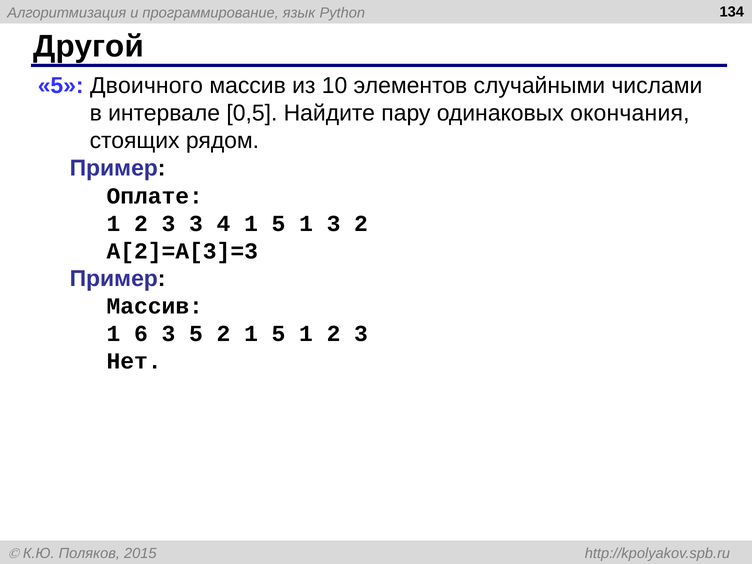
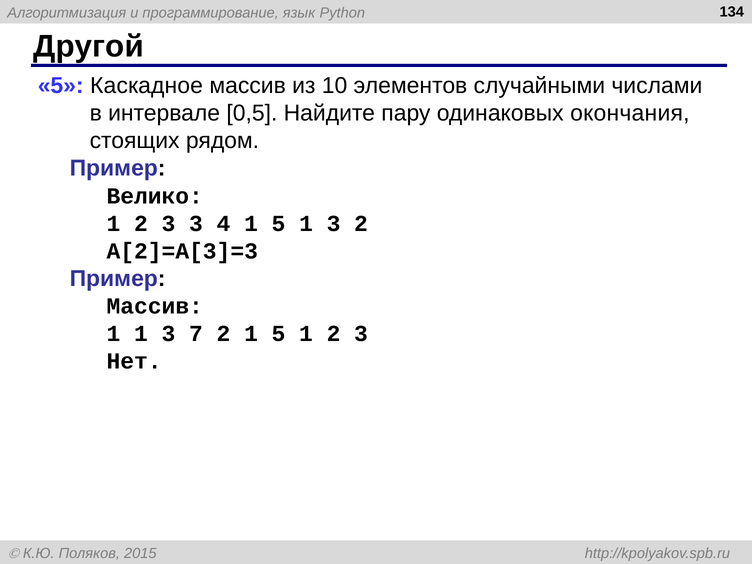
Двоичного: Двоичного -> Каскадное (147, 86)
Оплате: Оплате -> Велико (155, 196)
1 6: 6 -> 1 (141, 334)
3 5: 5 -> 7 (196, 334)
